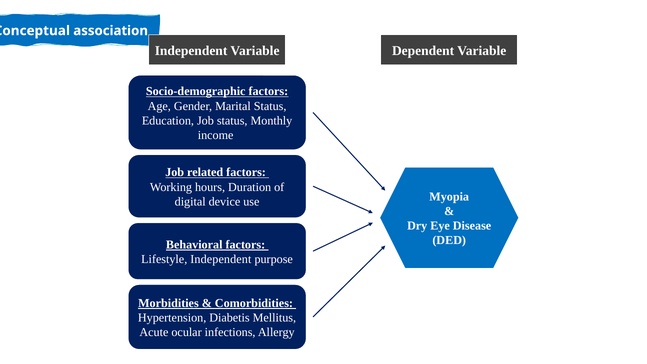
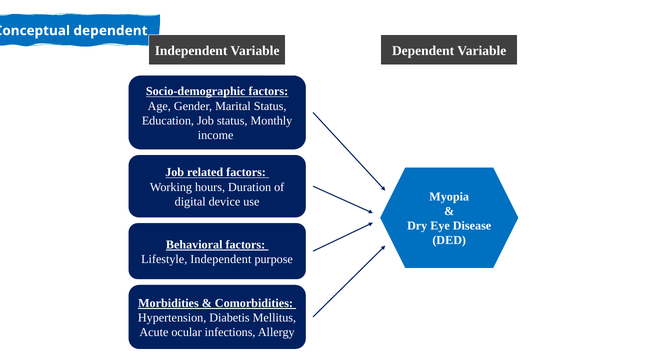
association: association -> dependent (110, 31)
